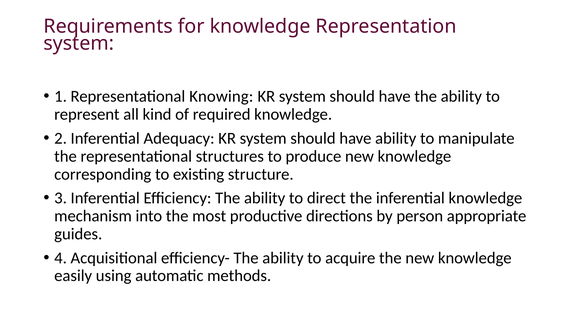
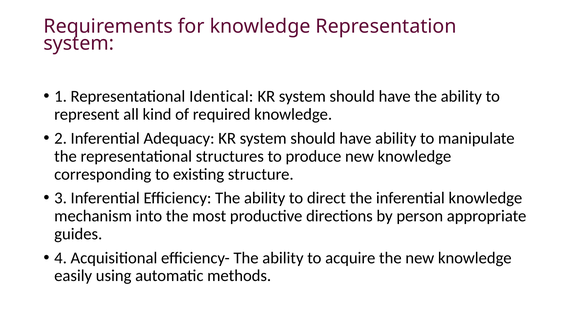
Knowing: Knowing -> Identical (221, 97)
